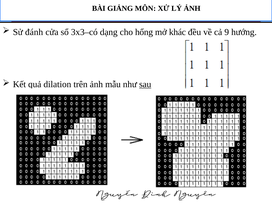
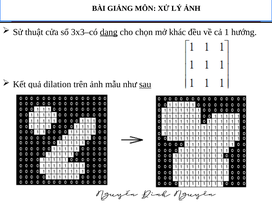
đánh: đánh -> thuật (34, 32)
dạng underline: none -> present (109, 32)
hổng: hổng -> chọn (144, 32)
9: 9 -> 1 (227, 32)
